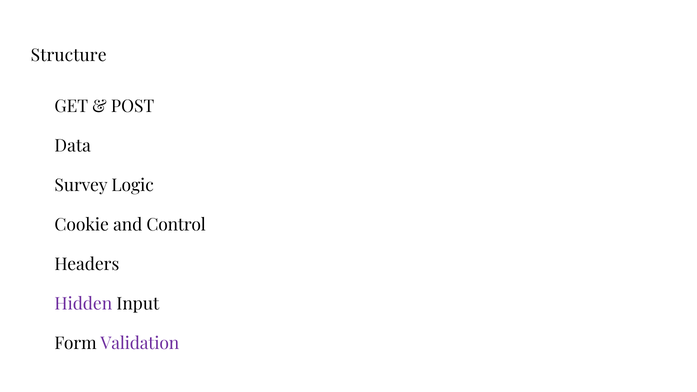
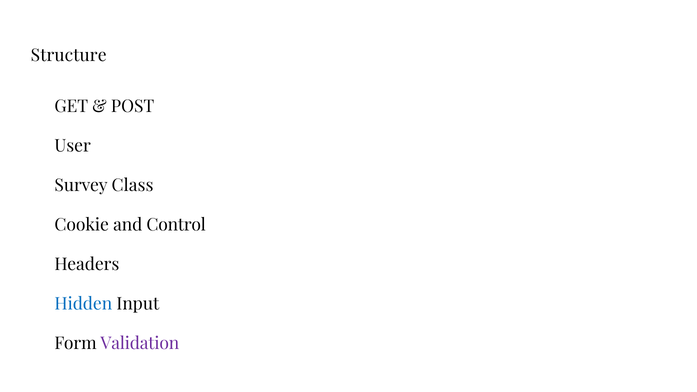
Data: Data -> User (73, 146)
Logic: Logic -> Class (132, 186)
Hidden colour: purple -> blue (83, 304)
